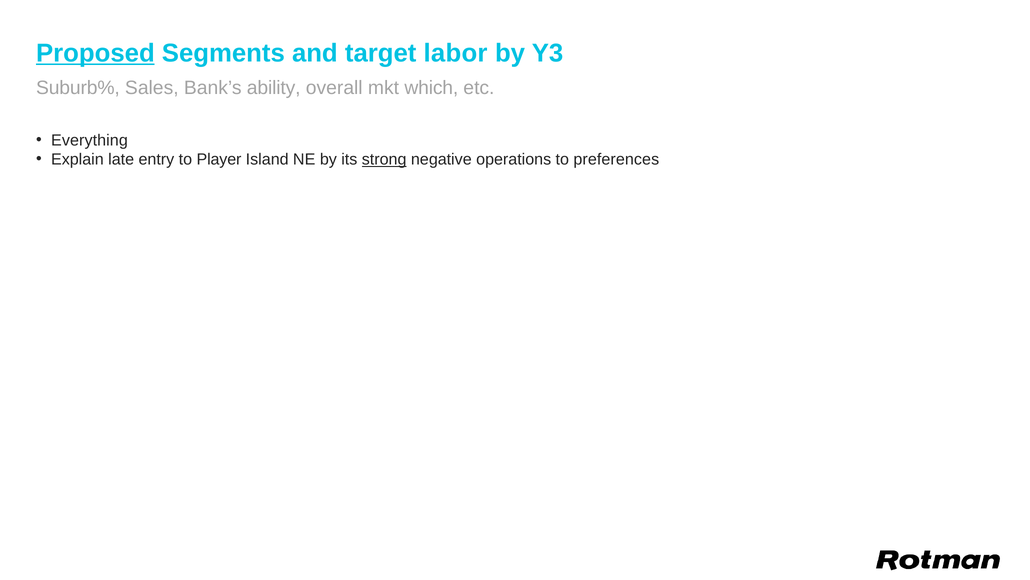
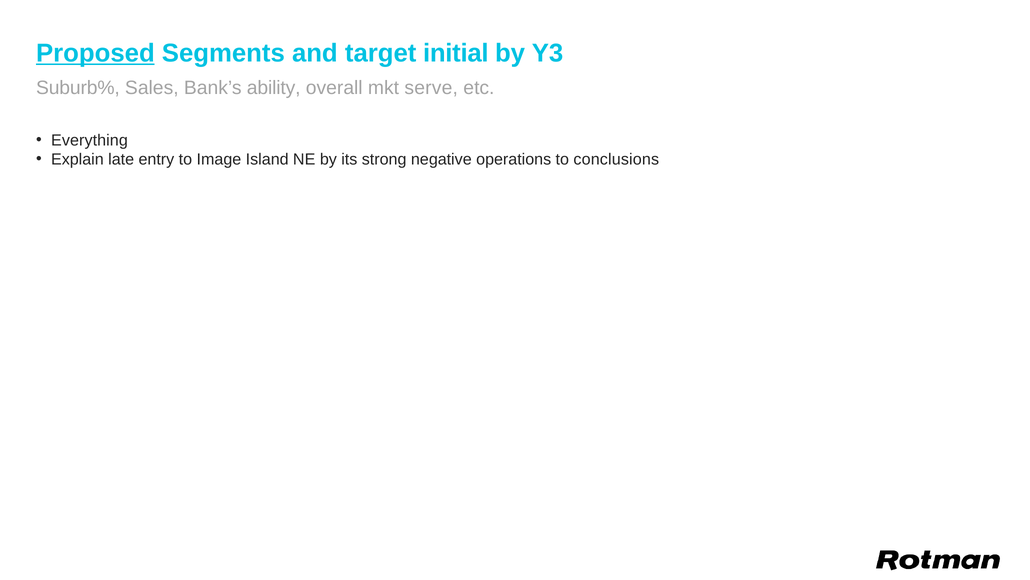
labor: labor -> initial (456, 53)
which: which -> serve (431, 88)
Player: Player -> Image (219, 159)
strong underline: present -> none (384, 159)
preferences: preferences -> conclusions (616, 159)
